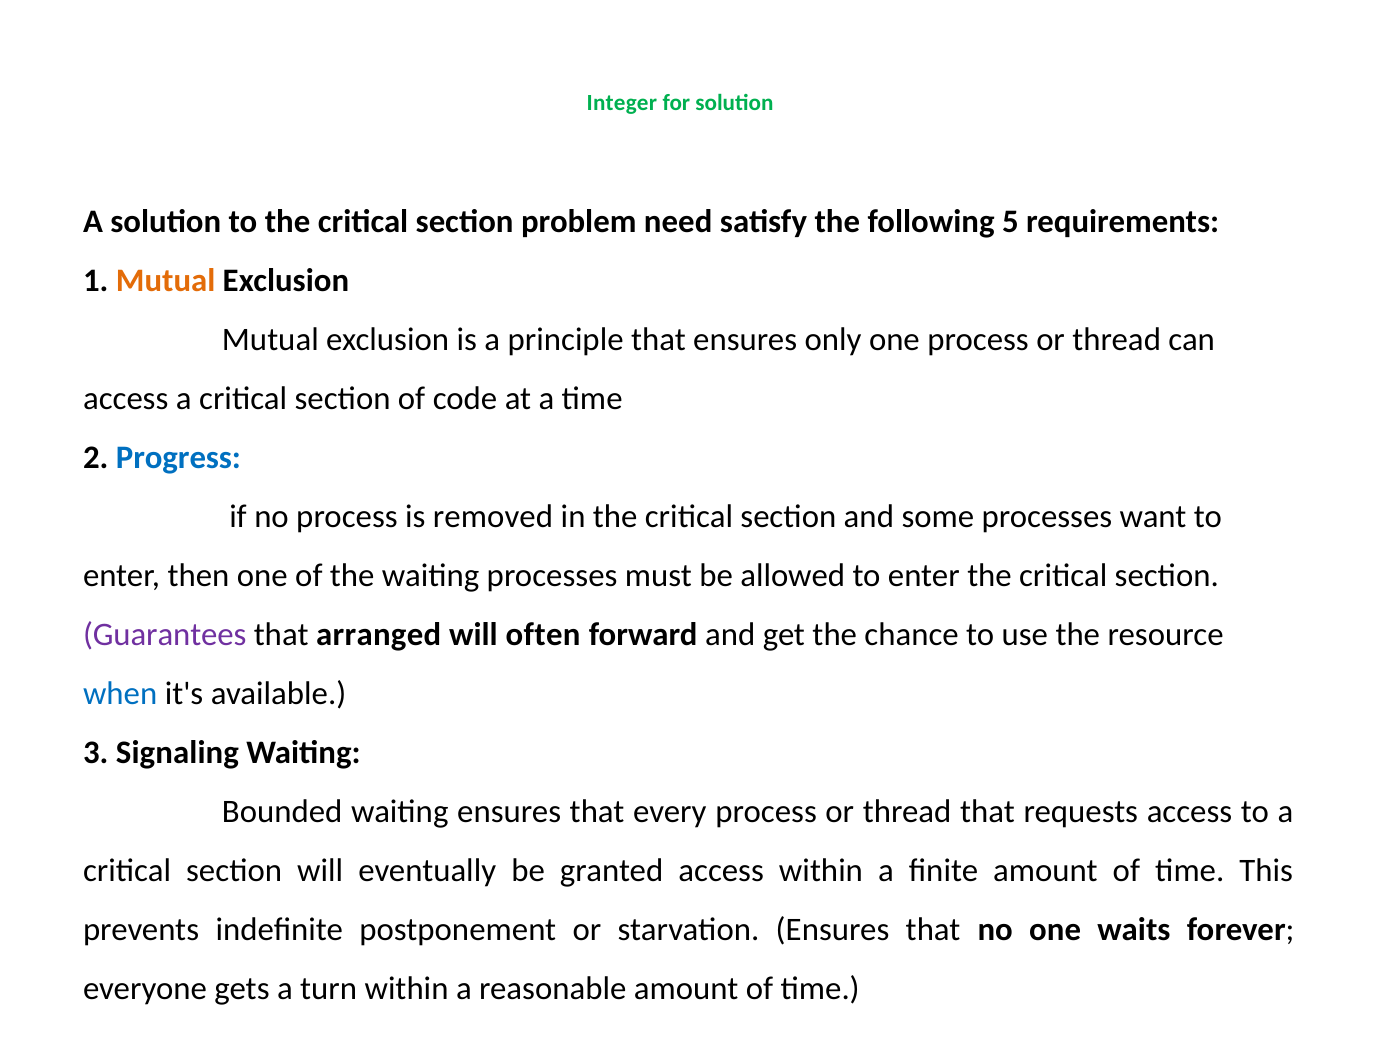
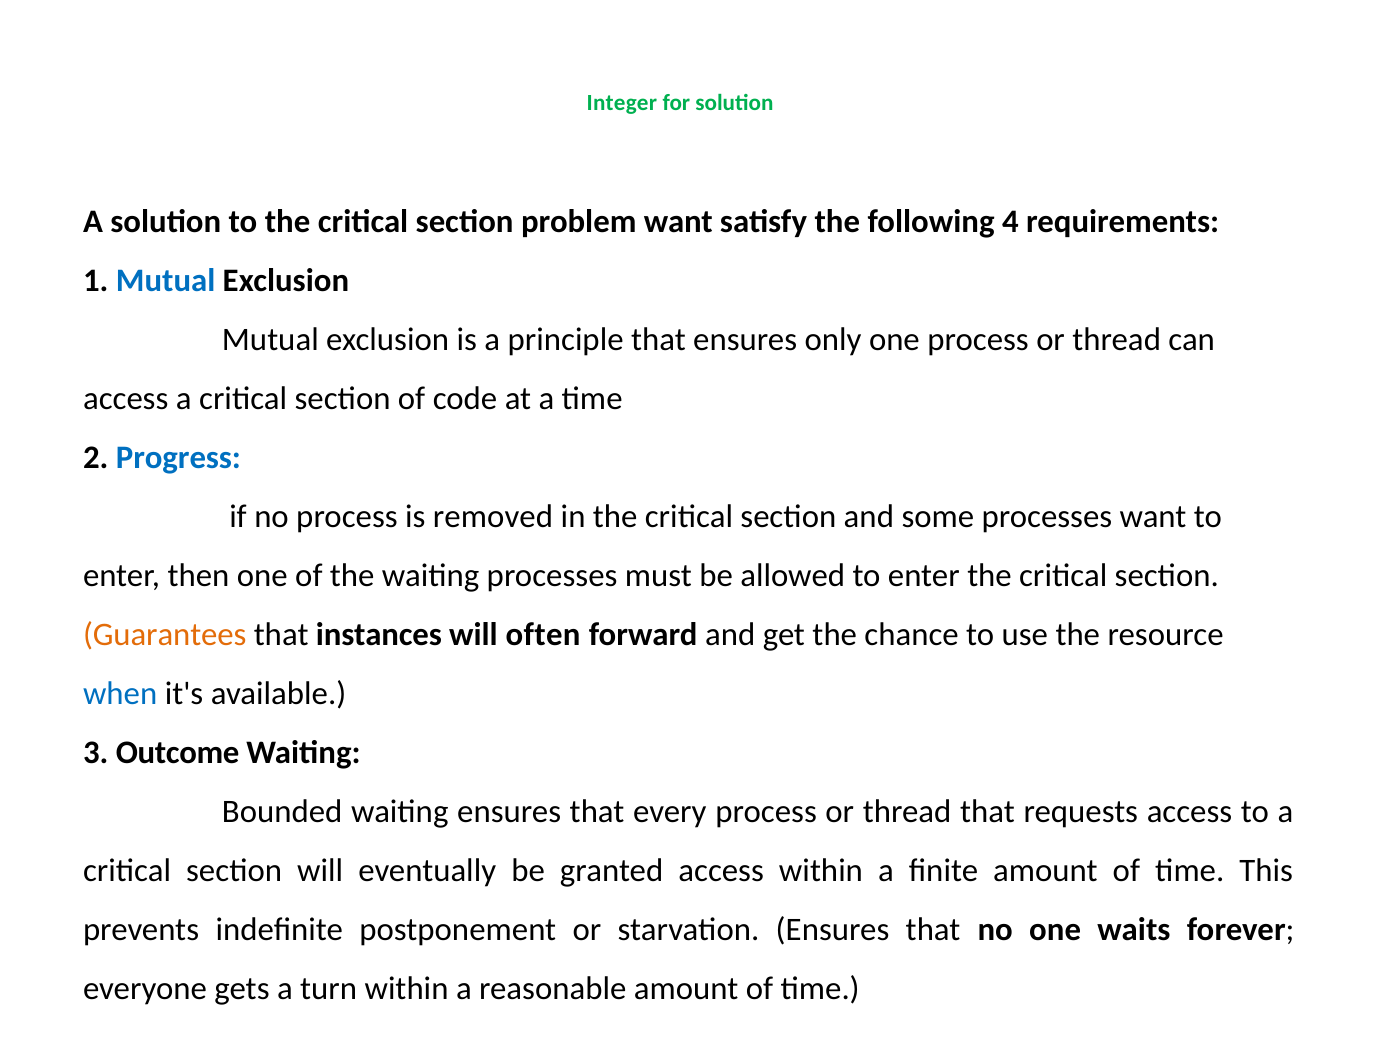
problem need: need -> want (678, 222)
5: 5 -> 4 (1010, 222)
Mutual colour: orange -> blue (166, 281)
Guarantees colour: purple -> orange (165, 635)
arranged: arranged -> instances (379, 635)
Signaling: Signaling -> Outcome (178, 754)
